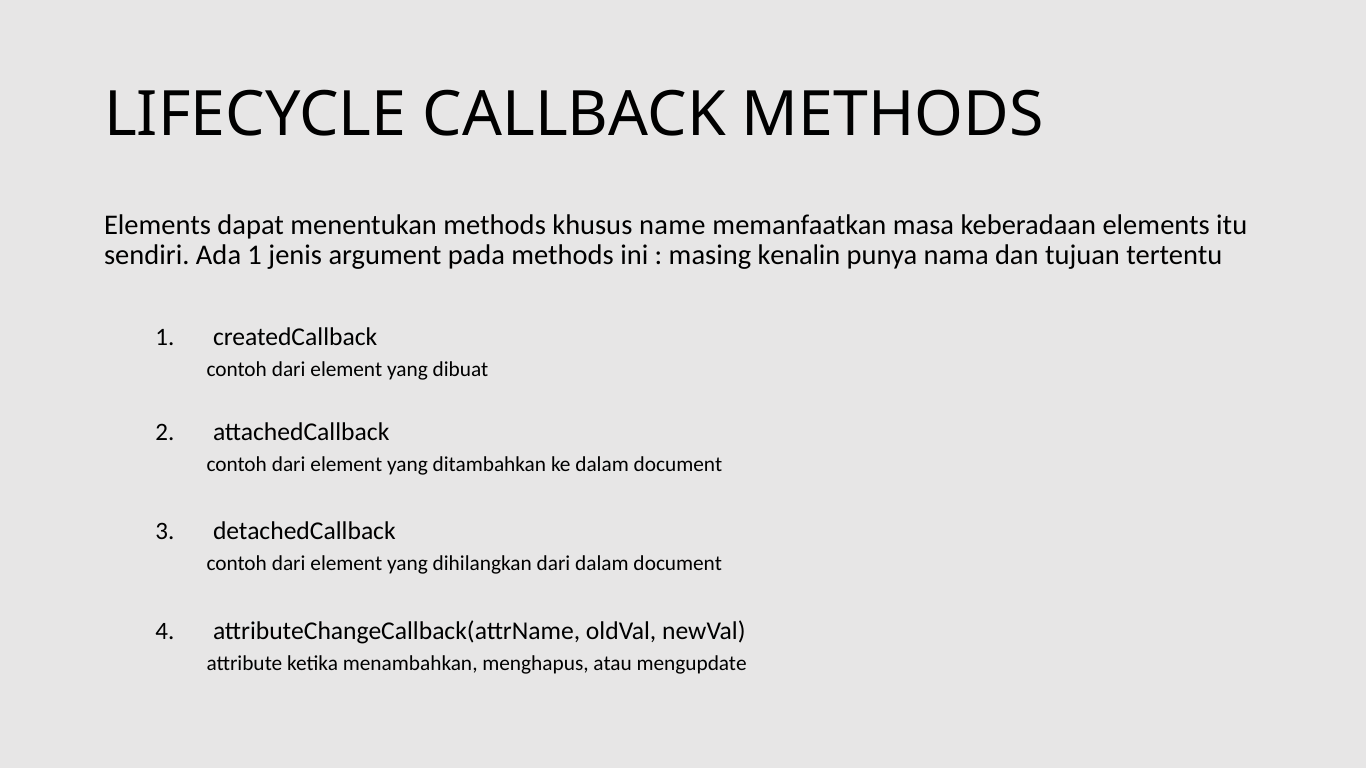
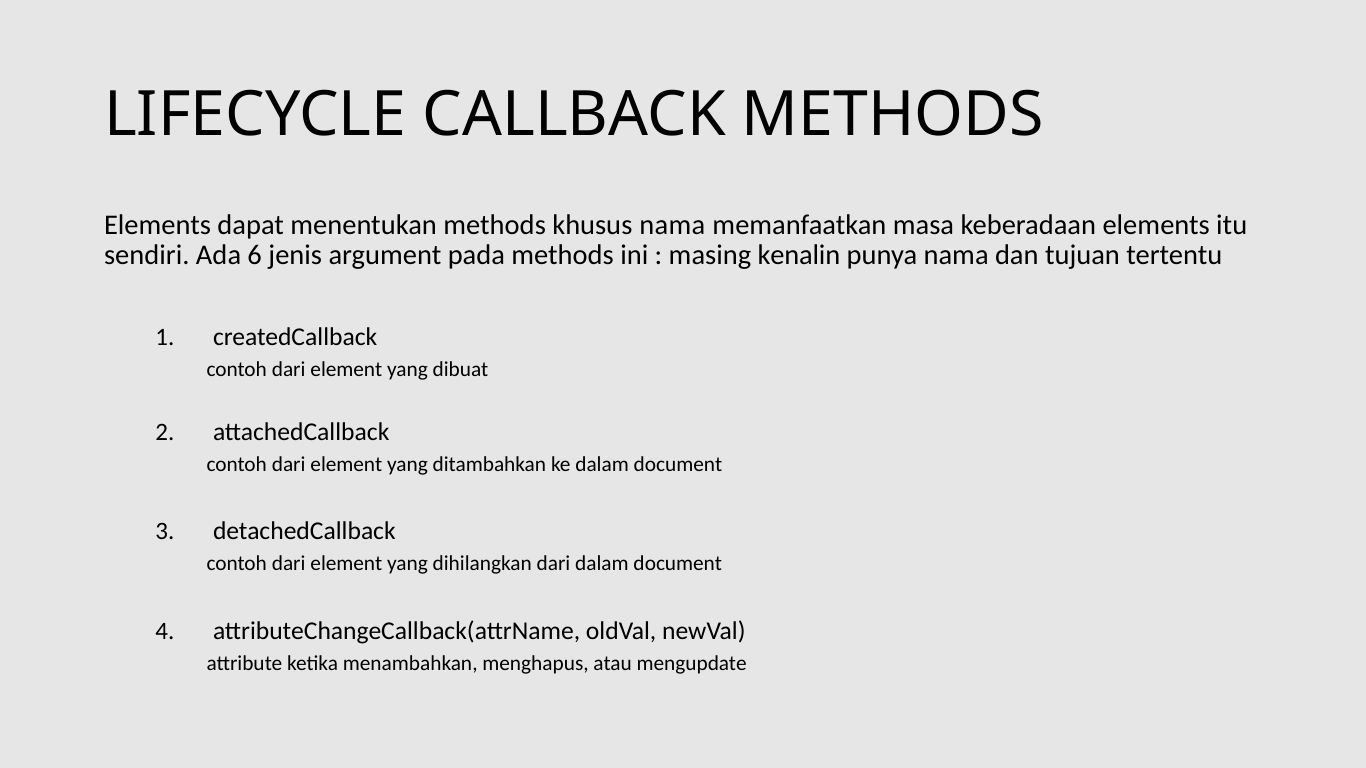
khusus name: name -> nama (672, 225)
Ada 1: 1 -> 6 (255, 256)
